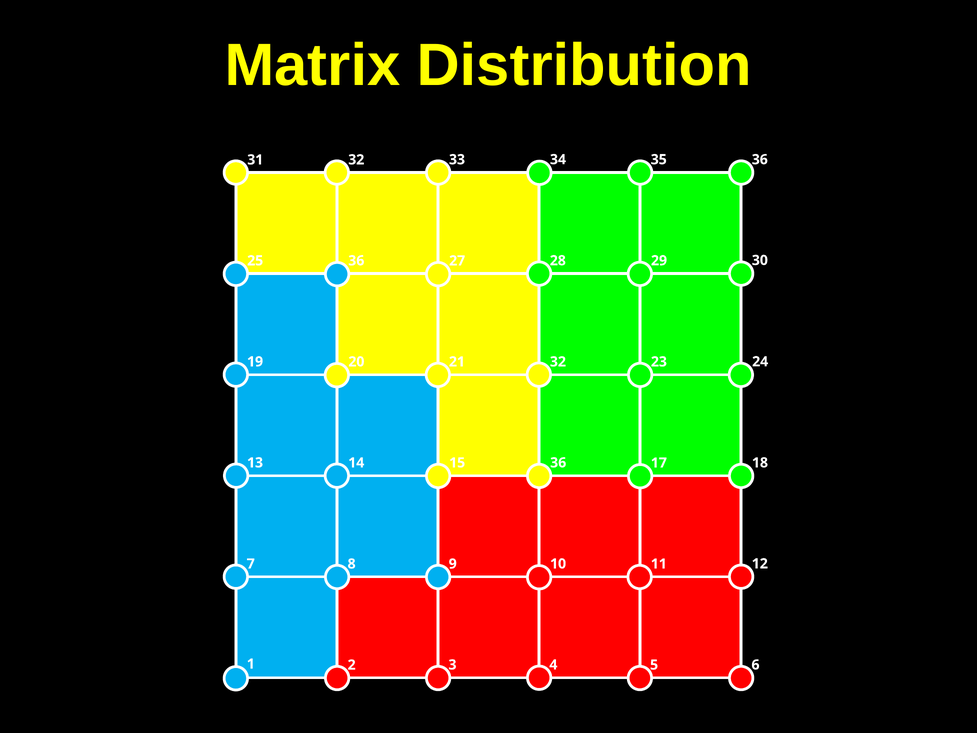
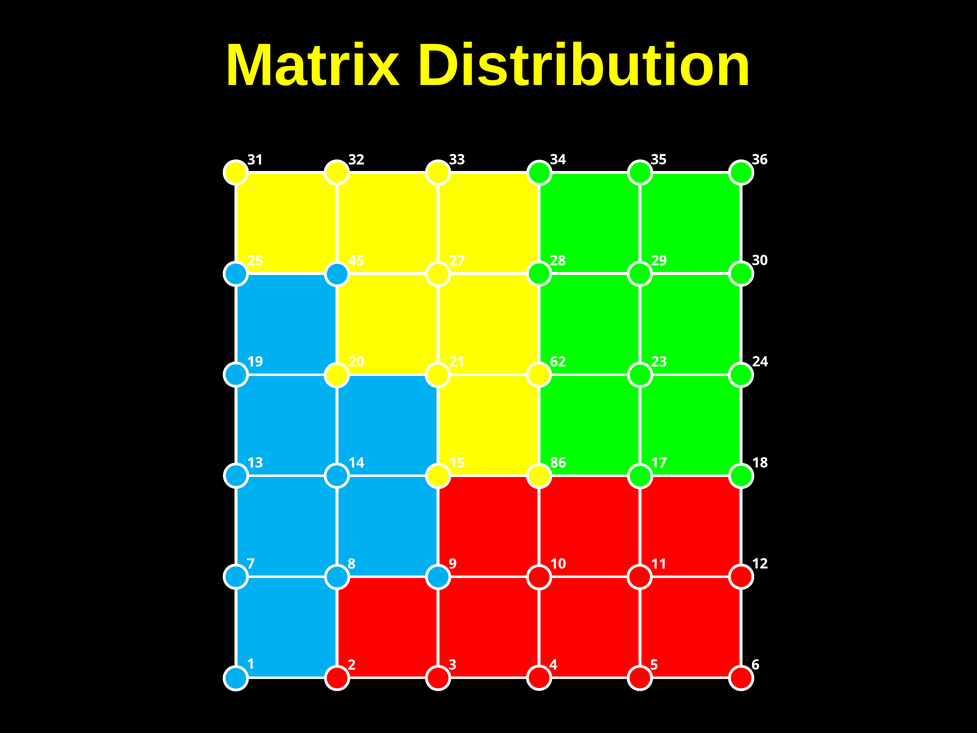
25 36: 36 -> 45 (356, 261)
21 32: 32 -> 62 (558, 362)
15 36: 36 -> 86 (558, 463)
